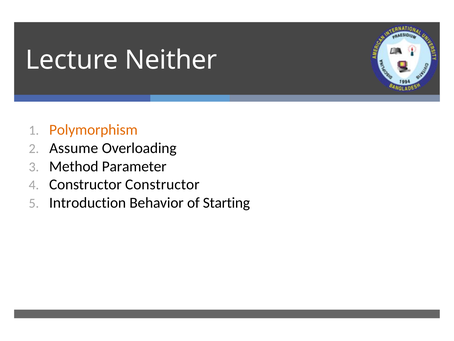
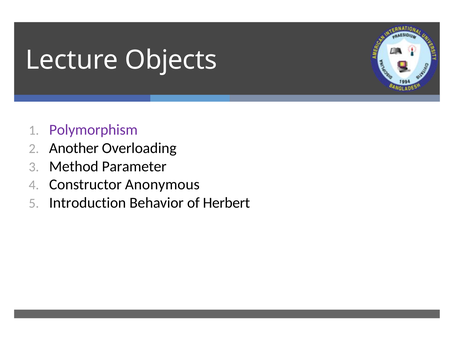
Neither: Neither -> Objects (171, 60)
Polymorphism colour: orange -> purple (93, 130)
Assume: Assume -> Another (74, 148)
Constructor Constructor: Constructor -> Anonymous (162, 184)
Starting: Starting -> Herbert (226, 202)
